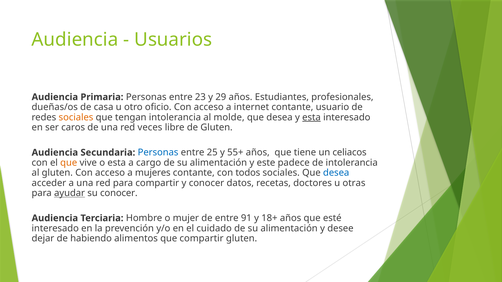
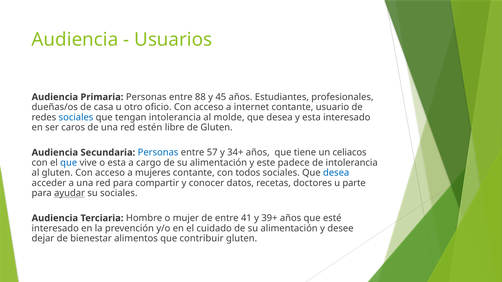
23: 23 -> 88 (200, 97)
29: 29 -> 45 (221, 97)
sociales colour: orange -> blue (76, 117)
esta underline: present -> none (311, 117)
veces: veces -> estén (150, 128)
25: 25 -> 57 (212, 153)
55+: 55+ -> 34+ (235, 153)
que colour: orange -> blue (69, 163)
otras: otras -> parte (354, 183)
su conocer: conocer -> sociales (119, 193)
91: 91 -> 41 (246, 218)
18+: 18+ -> 39+ (269, 218)
habiendo: habiendo -> bienestar (91, 239)
que compartir: compartir -> contribuir (202, 239)
